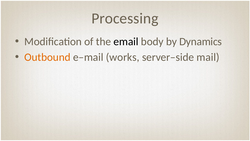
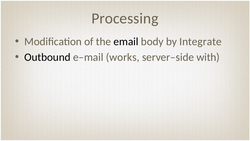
Dynamics: Dynamics -> Integrate (200, 42)
Outbound colour: orange -> black (47, 57)
mail: mail -> with (208, 57)
